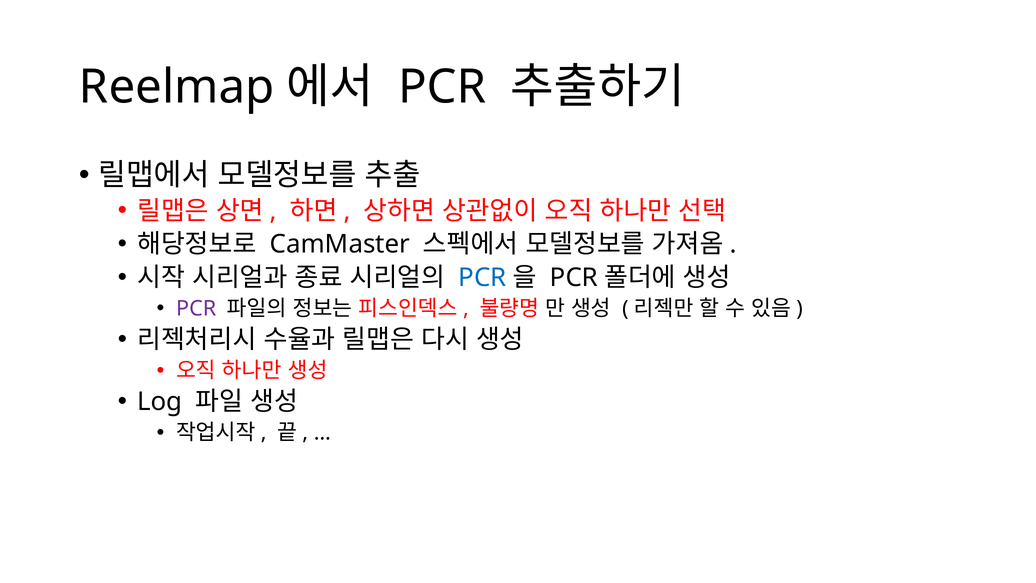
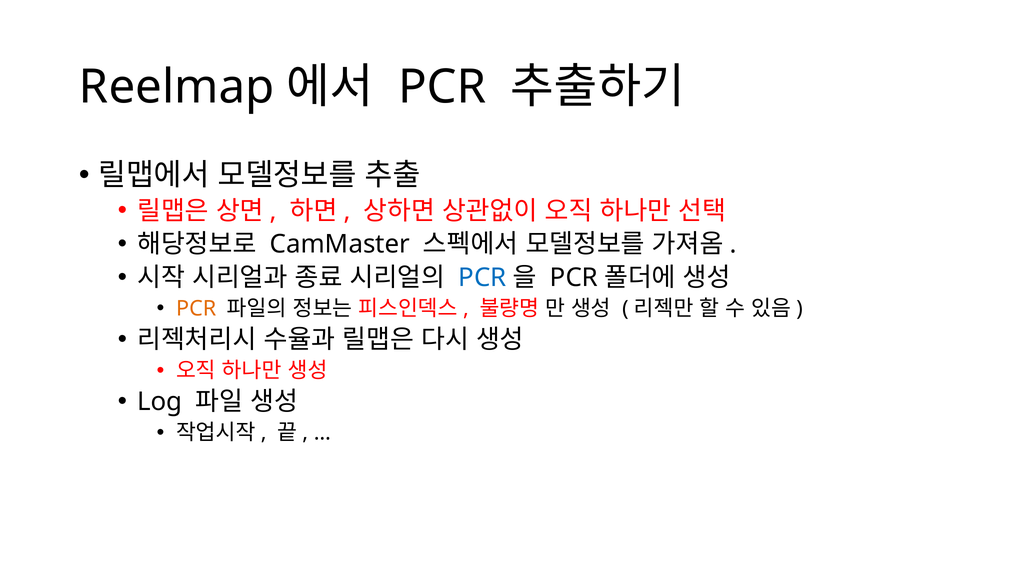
PCR colour: purple -> orange (196, 309)
